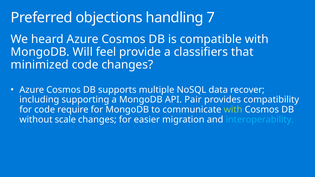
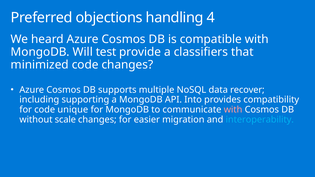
7: 7 -> 4 (211, 18)
feel: feel -> test (106, 52)
Pair: Pair -> Into (193, 100)
require: require -> unique (73, 110)
with colour: light green -> pink (233, 110)
